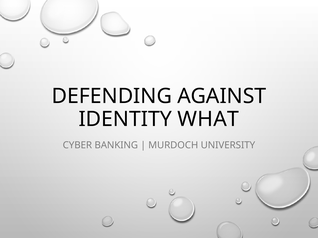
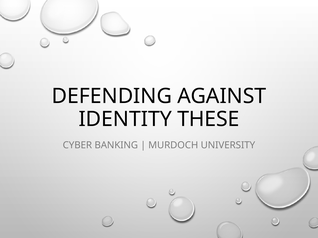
WHAT: WHAT -> THESE (208, 119)
